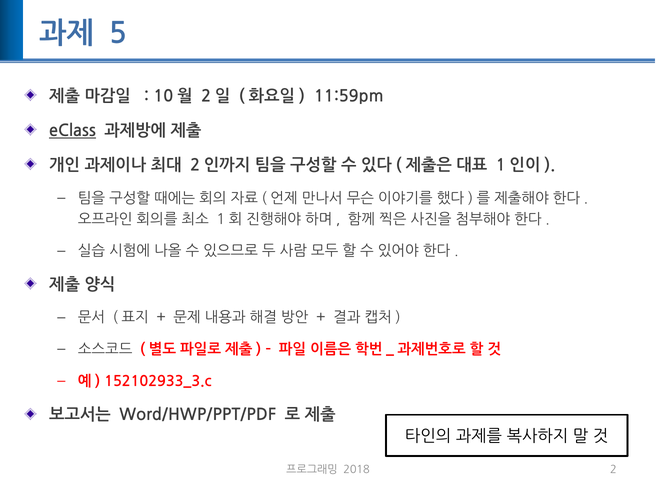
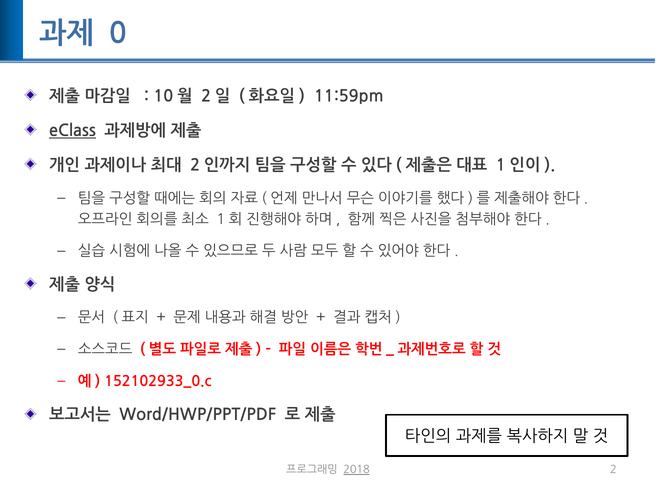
5: 5 -> 0 (118, 34)
152102933_3.c: 152102933_3.c -> 152102933_0.c (158, 381)
2018 underline: none -> present (356, 470)
